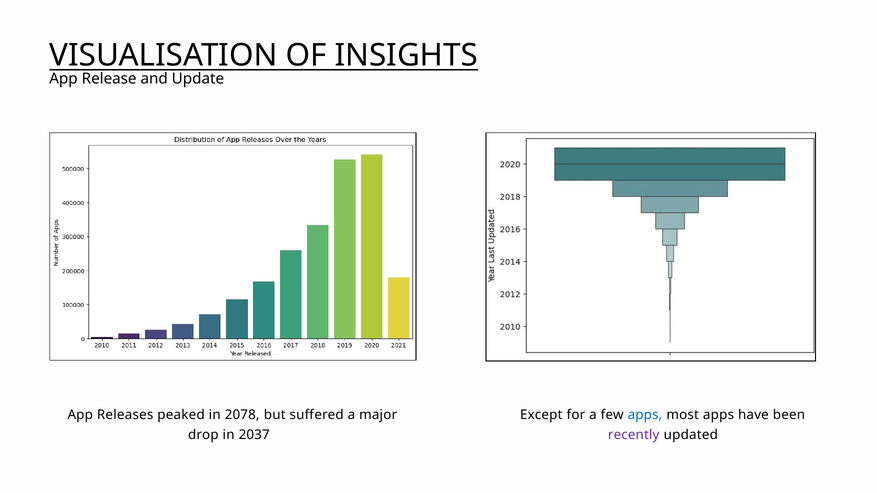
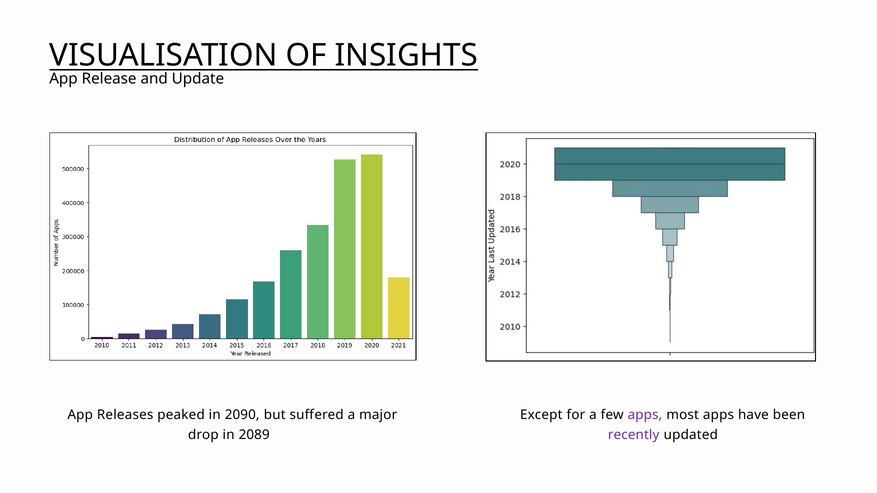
2078: 2078 -> 2090 (242, 415)
apps colour: blue -> purple (645, 415)
2037: 2037 -> 2089 (254, 435)
